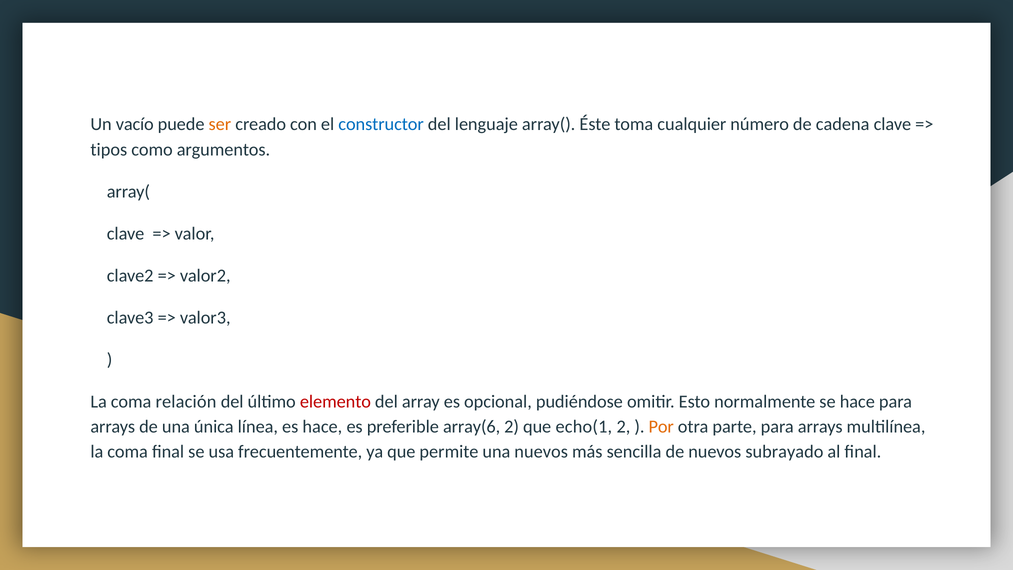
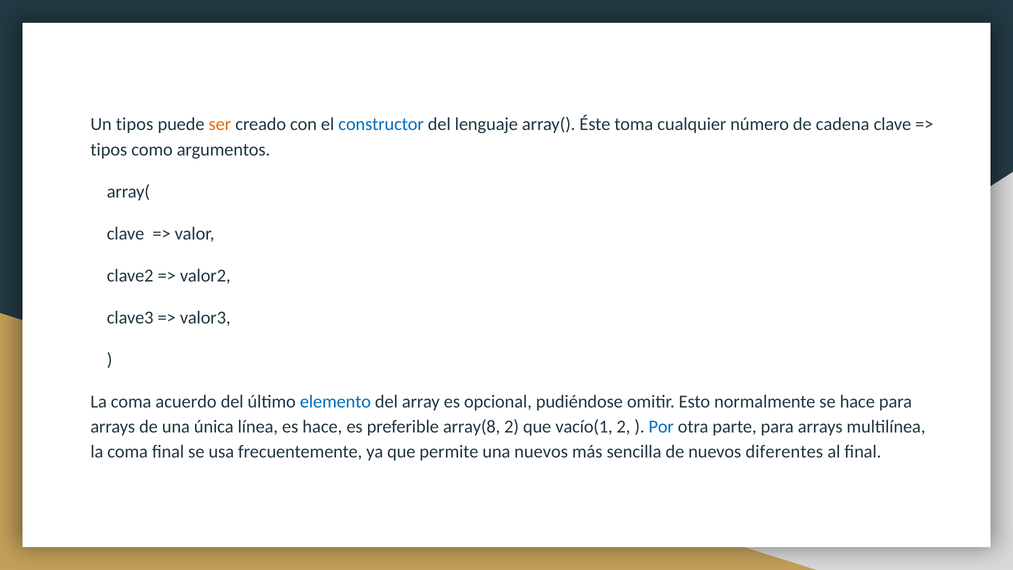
Un vacío: vacío -> tipos (135, 124)
relación: relación -> acuerdo (186, 401)
elemento colour: red -> blue (335, 401)
array(6: array(6 -> array(8 (472, 427)
echo(1: echo(1 -> vacío(1 (584, 427)
Por colour: orange -> blue (661, 427)
subrayado: subrayado -> diferentes (784, 452)
